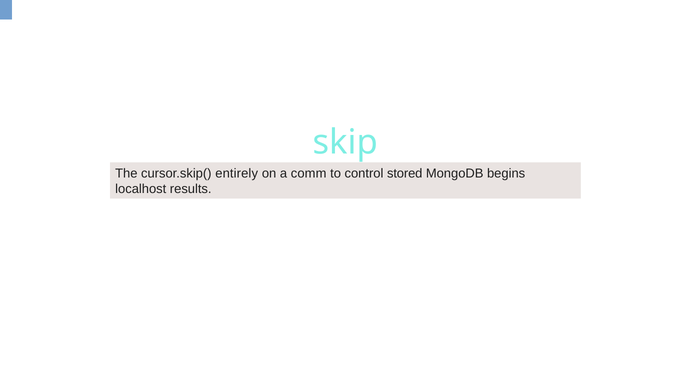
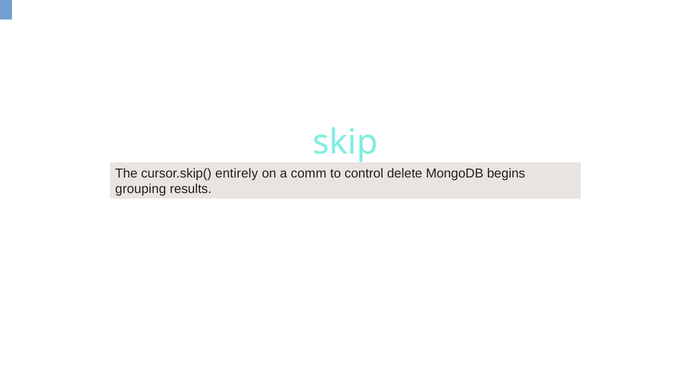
stored: stored -> delete (405, 173)
localhost: localhost -> grouping (141, 189)
